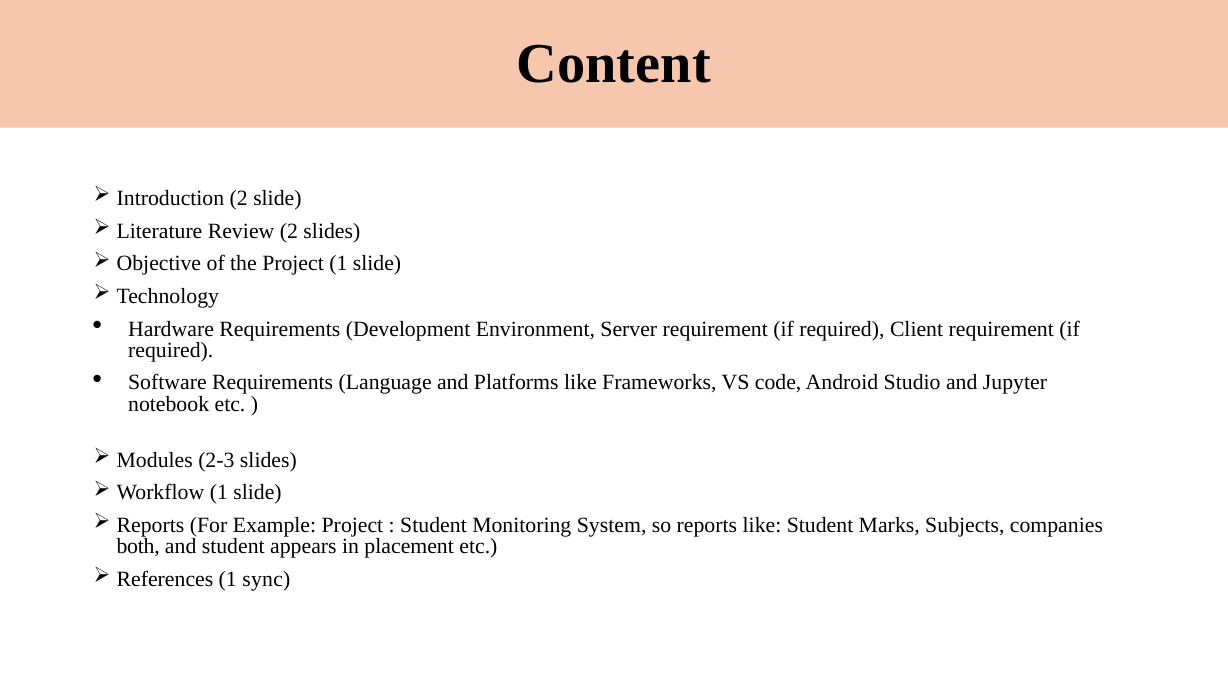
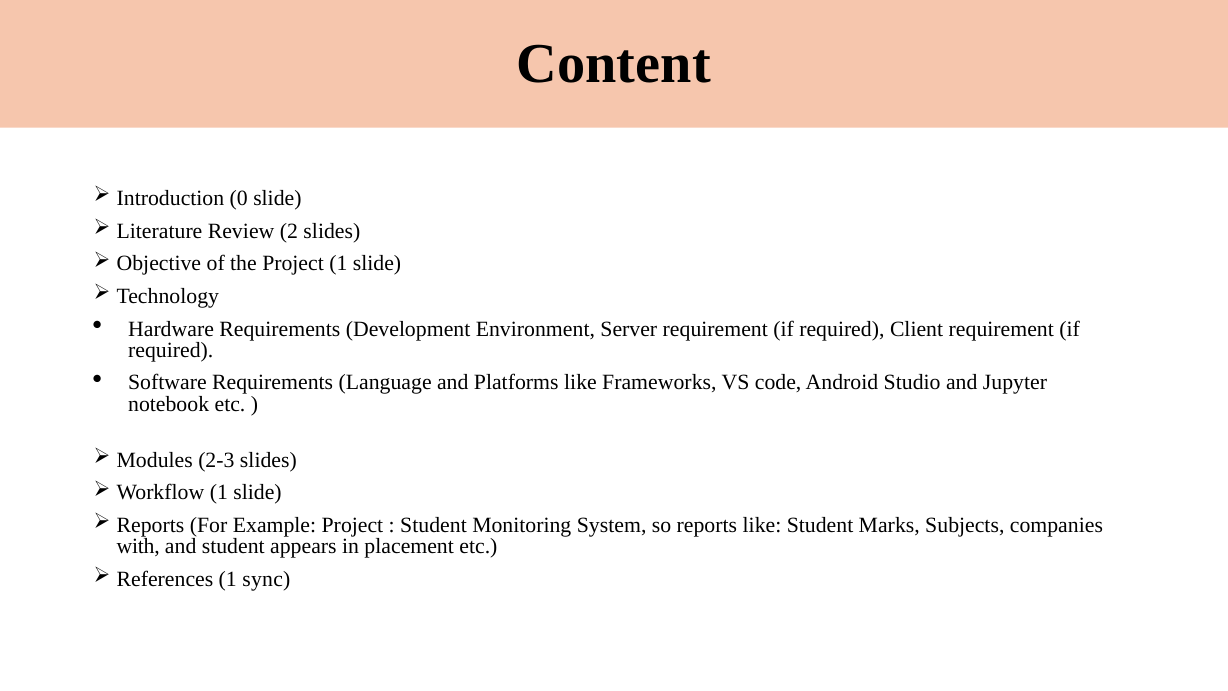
Introduction 2: 2 -> 0 (239, 198)
both: both -> with (138, 546)
